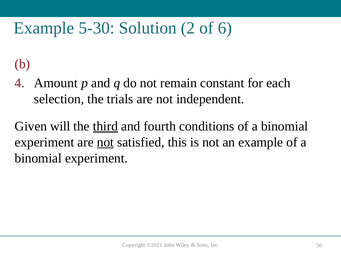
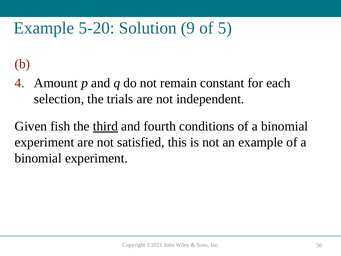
5-30: 5-30 -> 5-20 (97, 28)
2: 2 -> 9 (188, 28)
6: 6 -> 5 (225, 28)
will: will -> fish (60, 126)
not underline: present -> none (105, 142)
